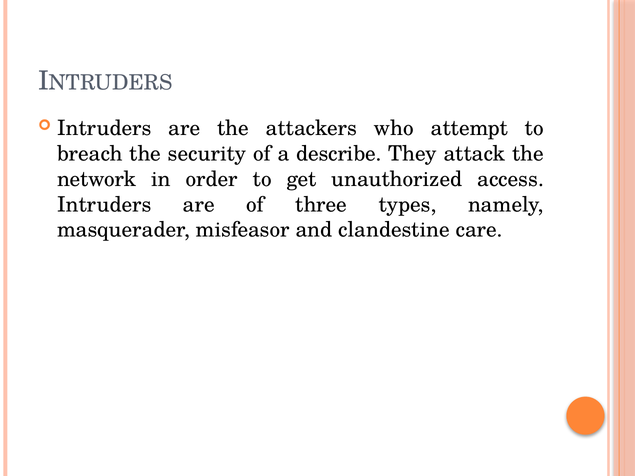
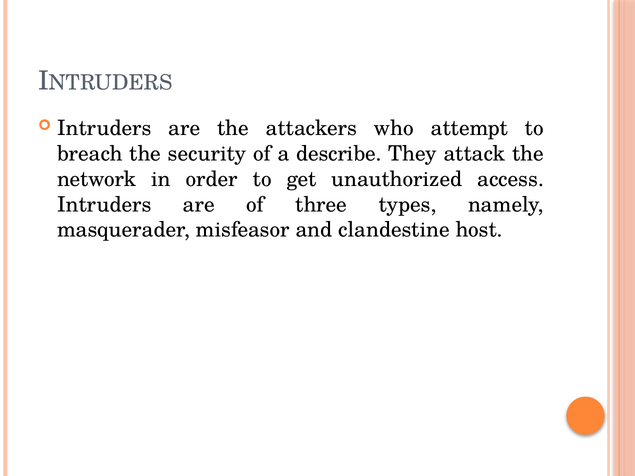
care: care -> host (479, 230)
